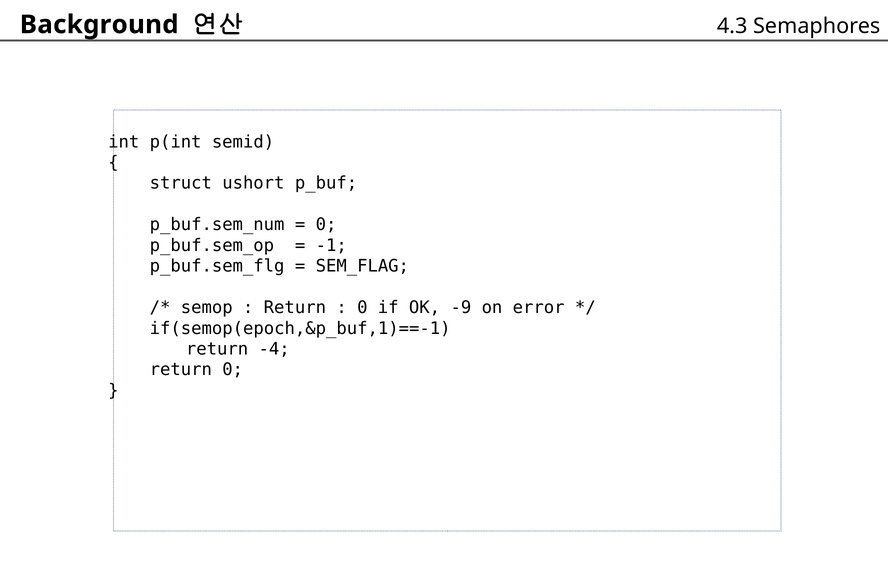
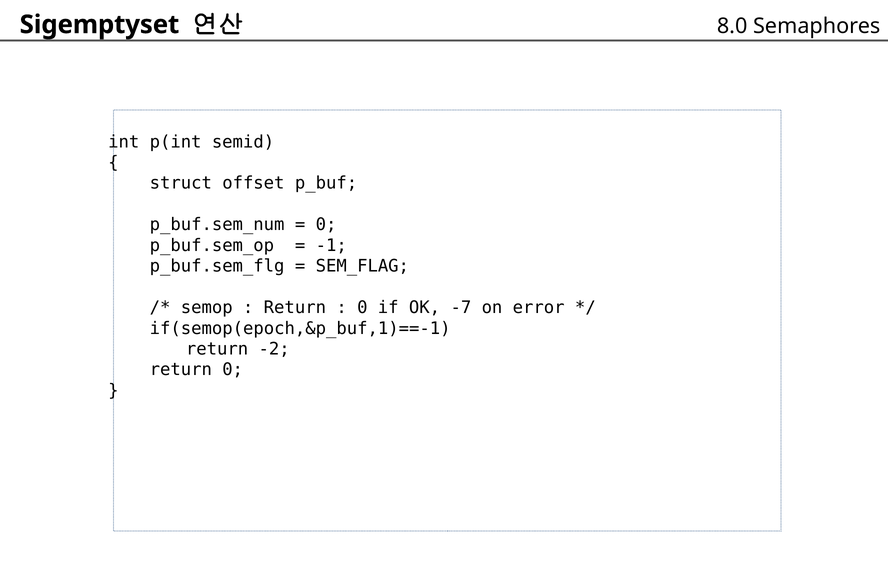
Background: Background -> Sigemptyset (99, 25)
4.3: 4.3 -> 8.0 (732, 26)
ushort: ushort -> offset (253, 183)
-9: -9 -> -7 (461, 308)
-4: -4 -> -2 (274, 349)
